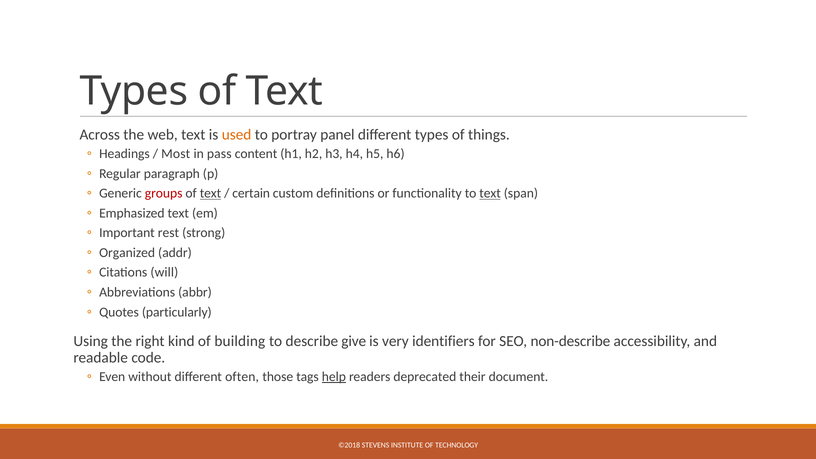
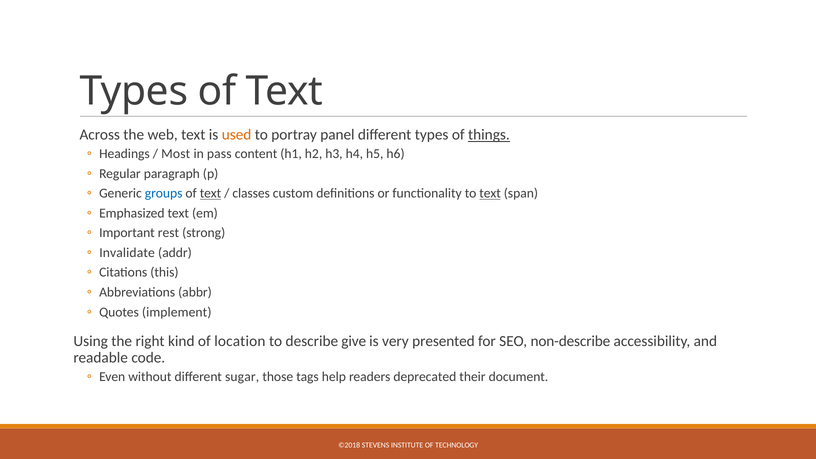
things underline: none -> present (489, 135)
groups colour: red -> blue (164, 193)
certain: certain -> classes (251, 193)
Organized: Organized -> Invalidate (127, 253)
will: will -> this (164, 272)
particularly: particularly -> implement (177, 312)
building: building -> location (240, 341)
identifiers: identifiers -> presented (443, 341)
often: often -> sugar (242, 377)
help underline: present -> none (334, 377)
